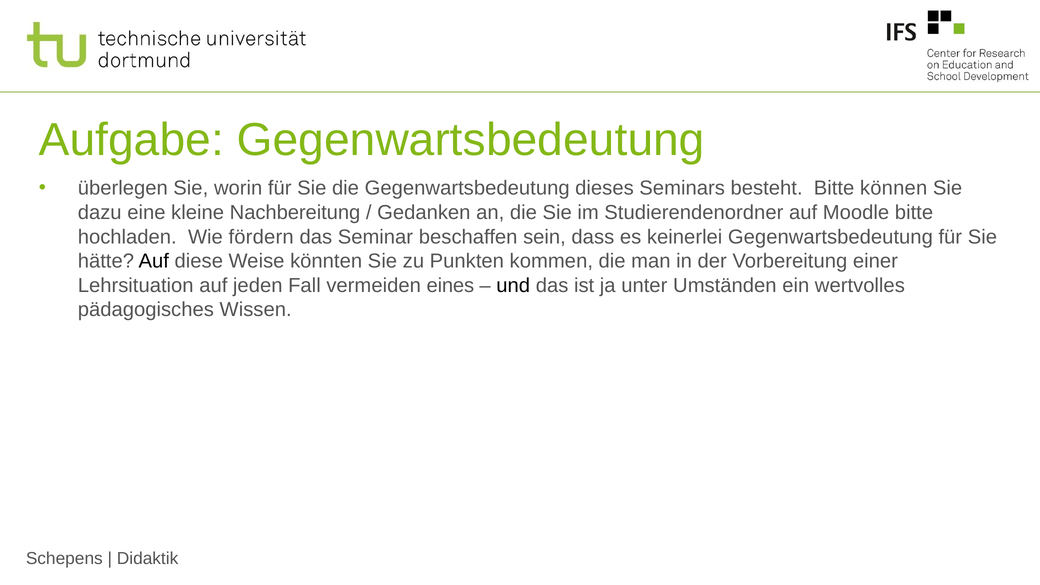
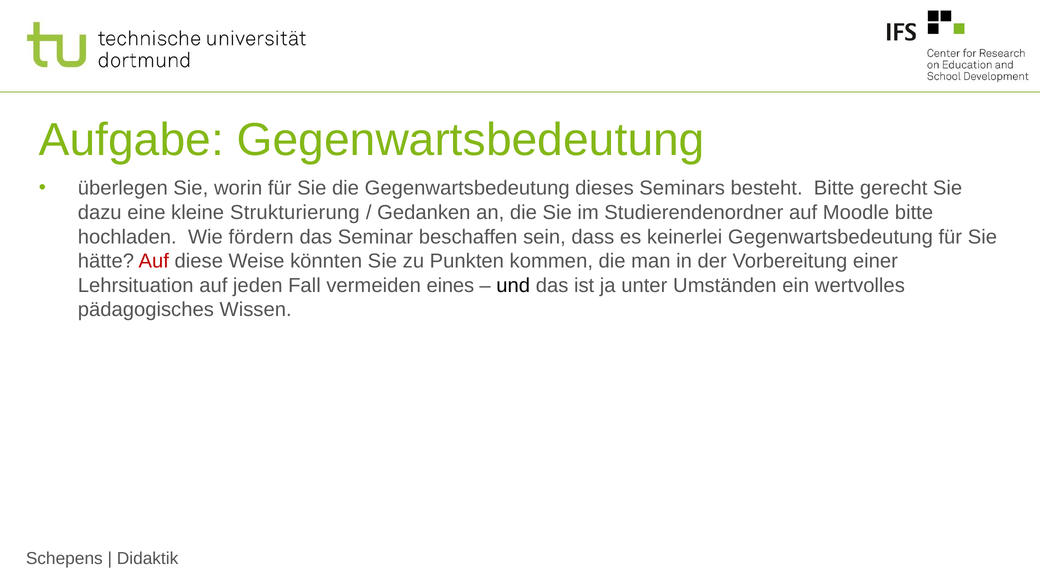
können: können -> gerecht (894, 188)
Nachbereitung: Nachbereitung -> Strukturierung (295, 213)
Auf colour: black -> red (154, 261)
